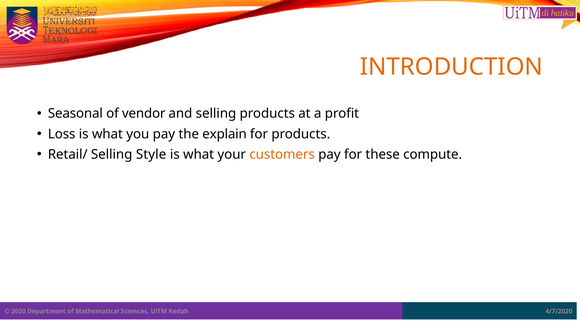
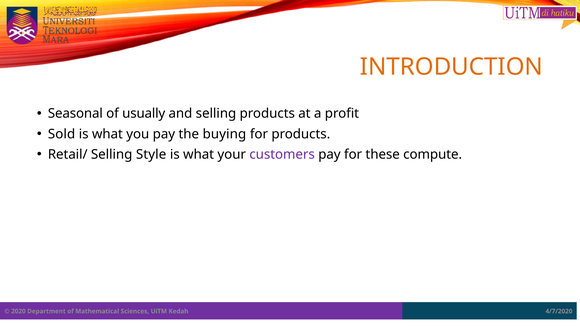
vendor: vendor -> usually (144, 114)
Loss: Loss -> Sold (62, 134)
explain: explain -> buying (224, 134)
customers colour: orange -> purple (282, 154)
